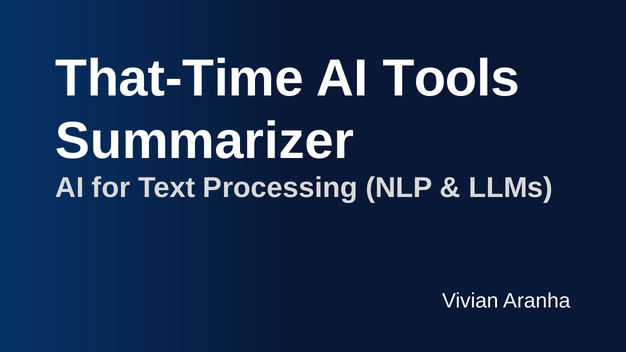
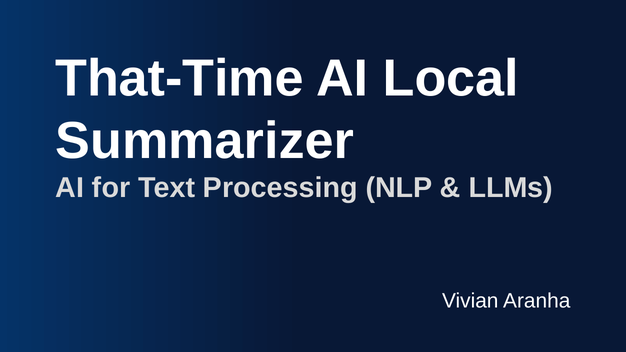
Tools: Tools -> Local (451, 79)
